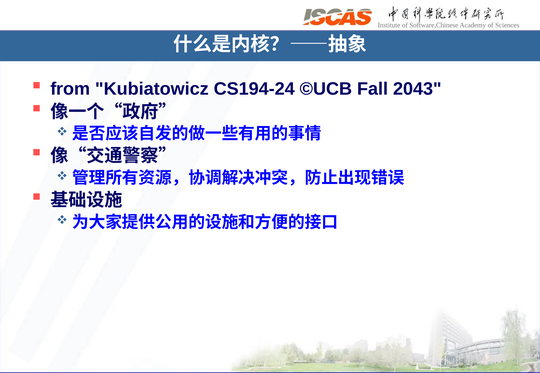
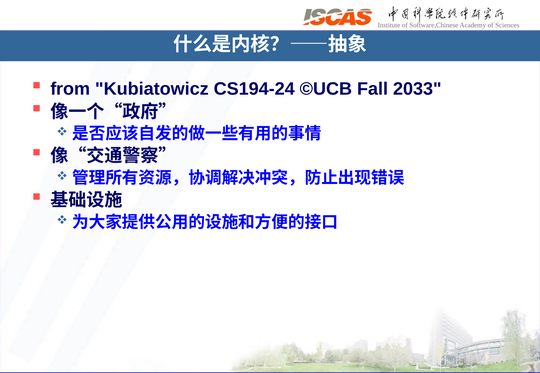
2043: 2043 -> 2033 (418, 89)
